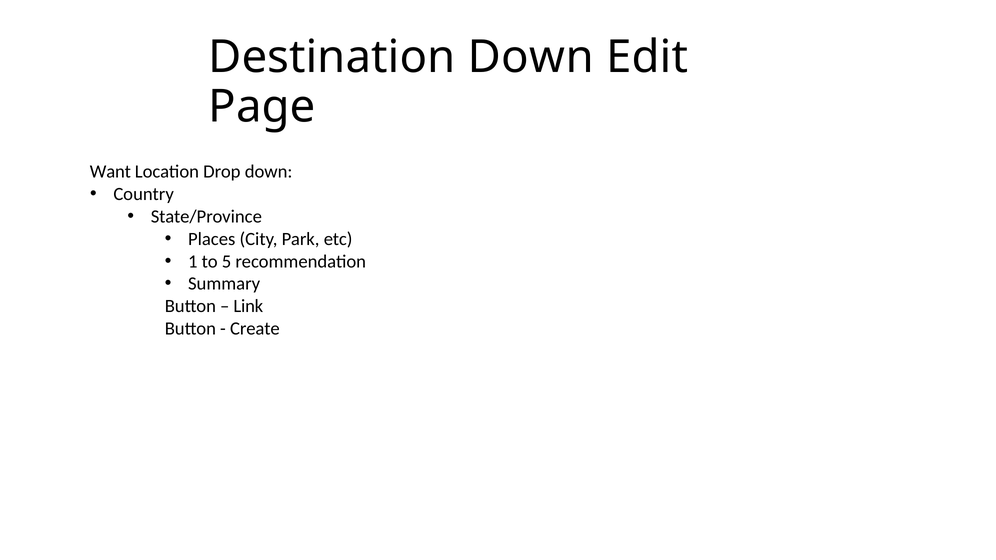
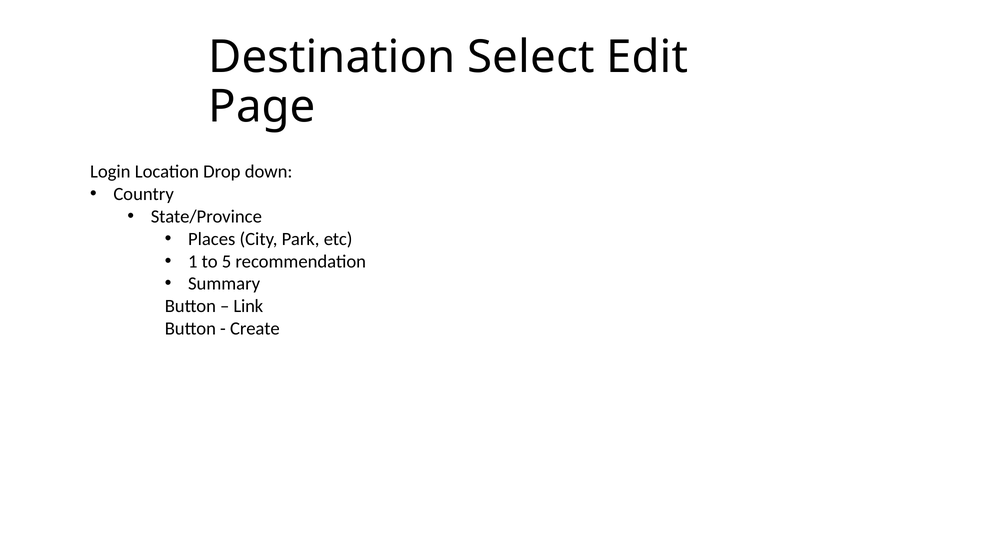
Destination Down: Down -> Select (531, 57)
Want: Want -> Login (110, 172)
